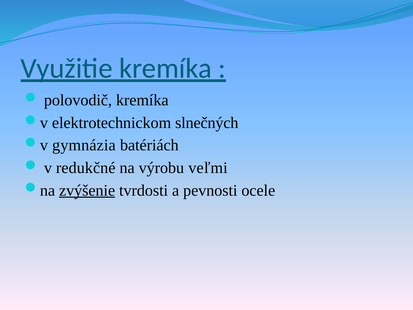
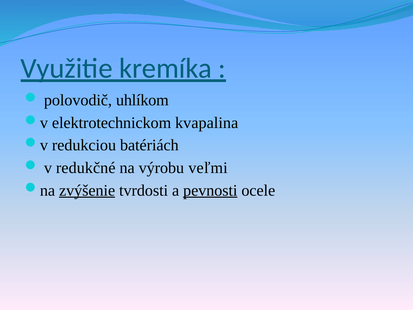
polovodič kremíka: kremíka -> uhlíkom (142, 100)
slnečných: slnečných -> kvapalina (207, 123)
gymnázia: gymnázia -> redukciou (84, 145)
pevnosti underline: none -> present (210, 190)
